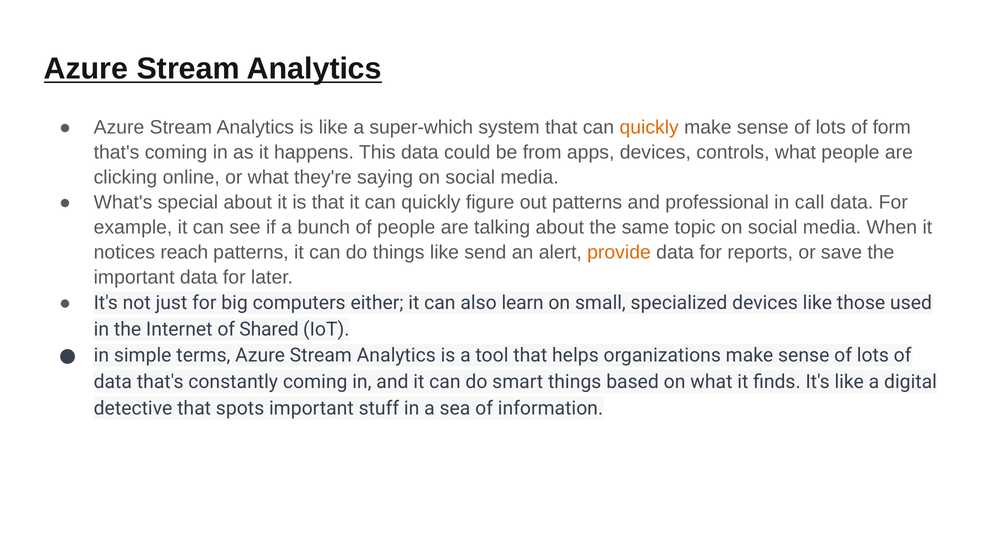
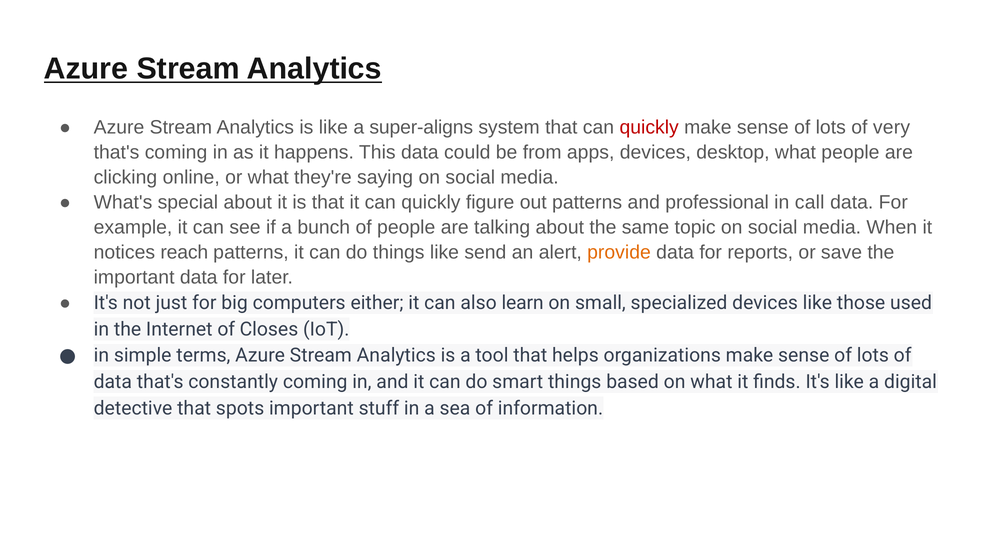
super-which: super-which -> super-aligns (421, 127)
quickly colour: orange -> red (649, 127)
form: form -> very (892, 127)
controls: controls -> desktop (733, 152)
Shared: Shared -> Closes (269, 329)
